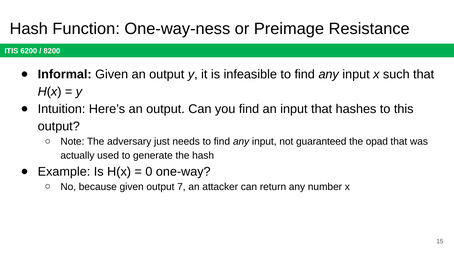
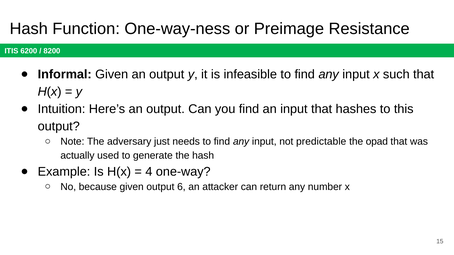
guaranteed: guaranteed -> predictable (321, 142)
0: 0 -> 4 (149, 172)
7: 7 -> 6 (181, 187)
